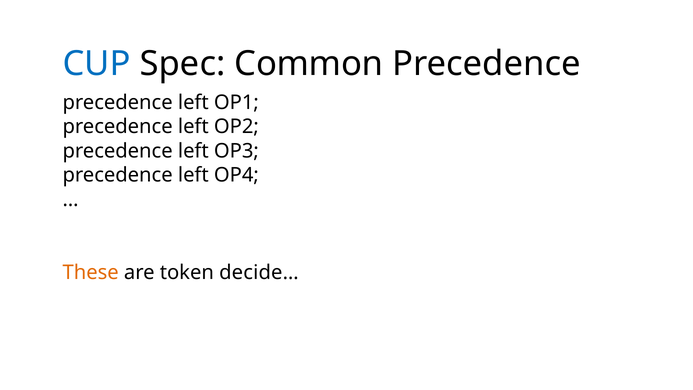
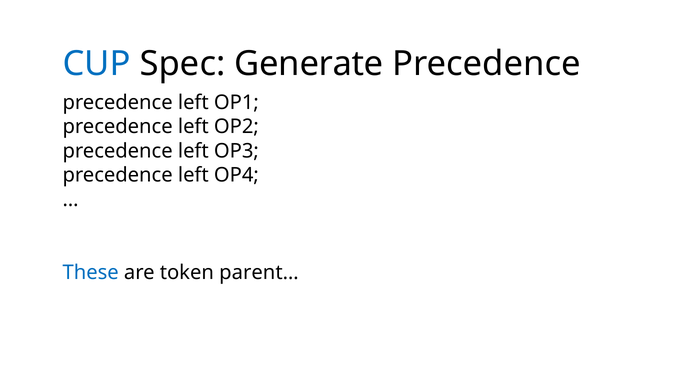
Common: Common -> Generate (309, 64)
These colour: orange -> blue (91, 272)
decide…: decide… -> parent… (259, 272)
